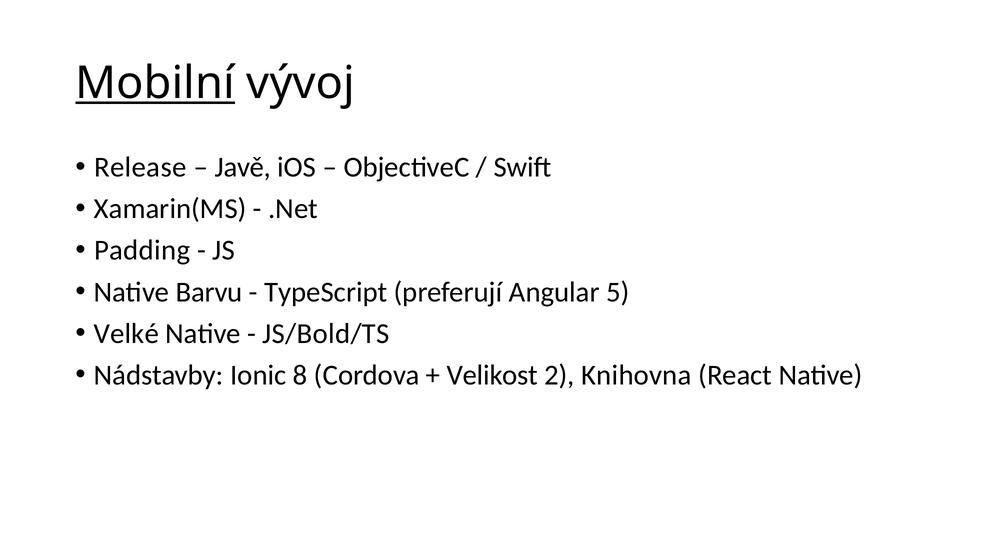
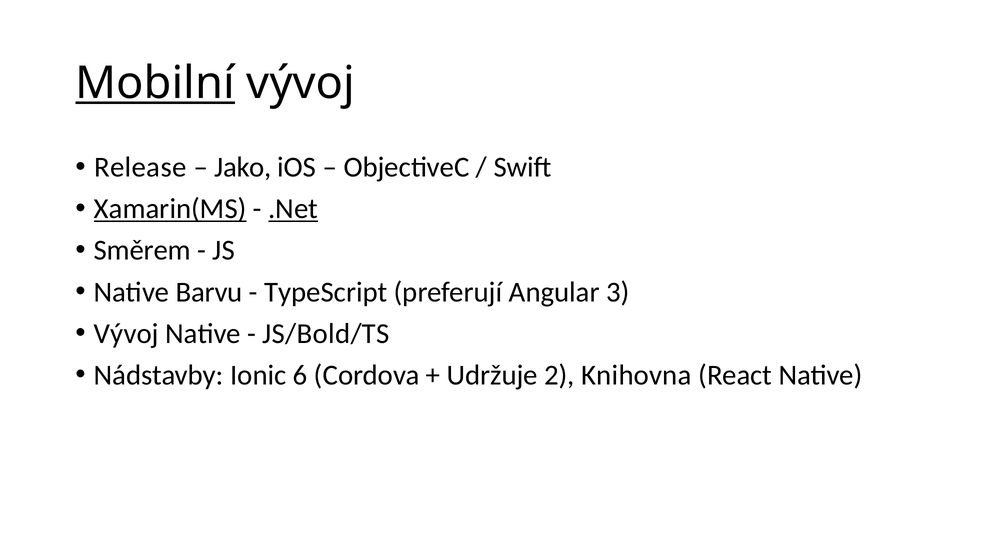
Javě: Javě -> Jako (243, 167)
Xamarin(MS underline: none -> present (170, 209)
.Net underline: none -> present (293, 209)
Padding: Padding -> Směrem (142, 250)
5: 5 -> 3 (618, 292)
Velké: Velké -> Vývoj (126, 333)
8: 8 -> 6 (300, 375)
Velikost: Velikost -> Udržuje (492, 375)
